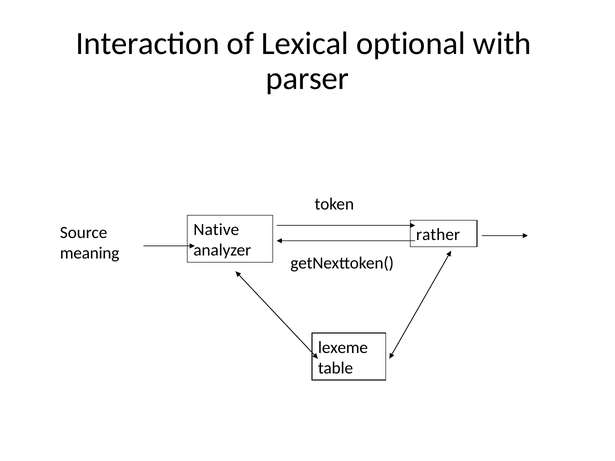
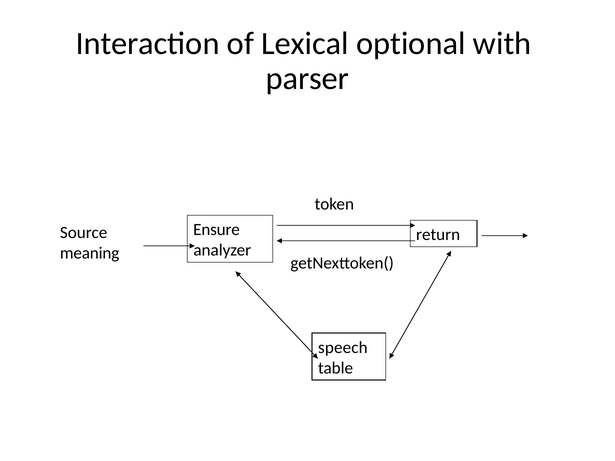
Native: Native -> Ensure (217, 230)
rather: rather -> return (438, 235)
lexeme: lexeme -> speech (343, 348)
